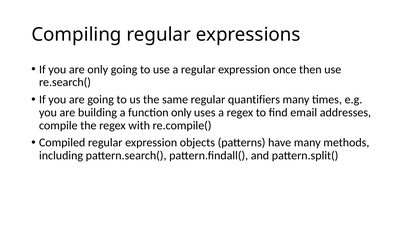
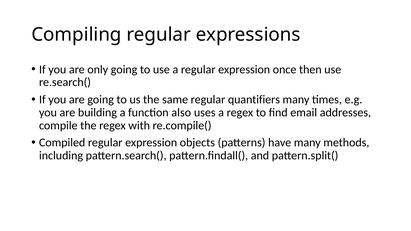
function only: only -> also (181, 113)
